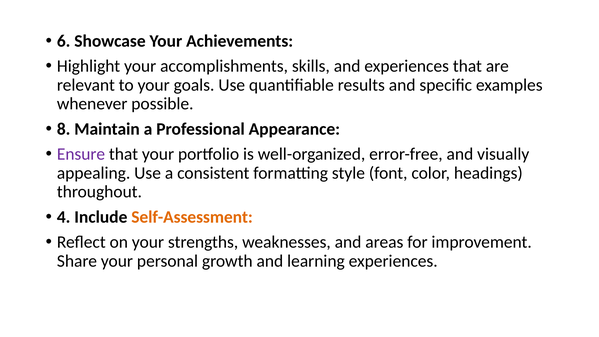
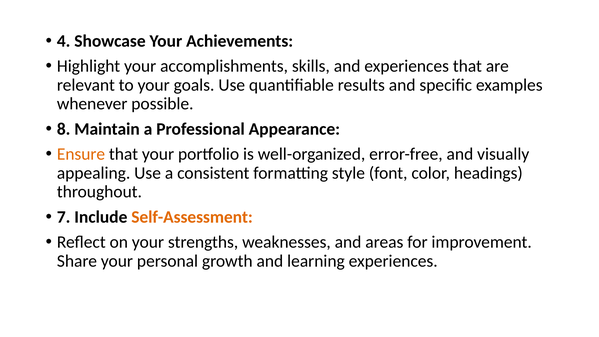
6: 6 -> 4 (64, 41)
Ensure colour: purple -> orange (81, 154)
4: 4 -> 7 (64, 217)
